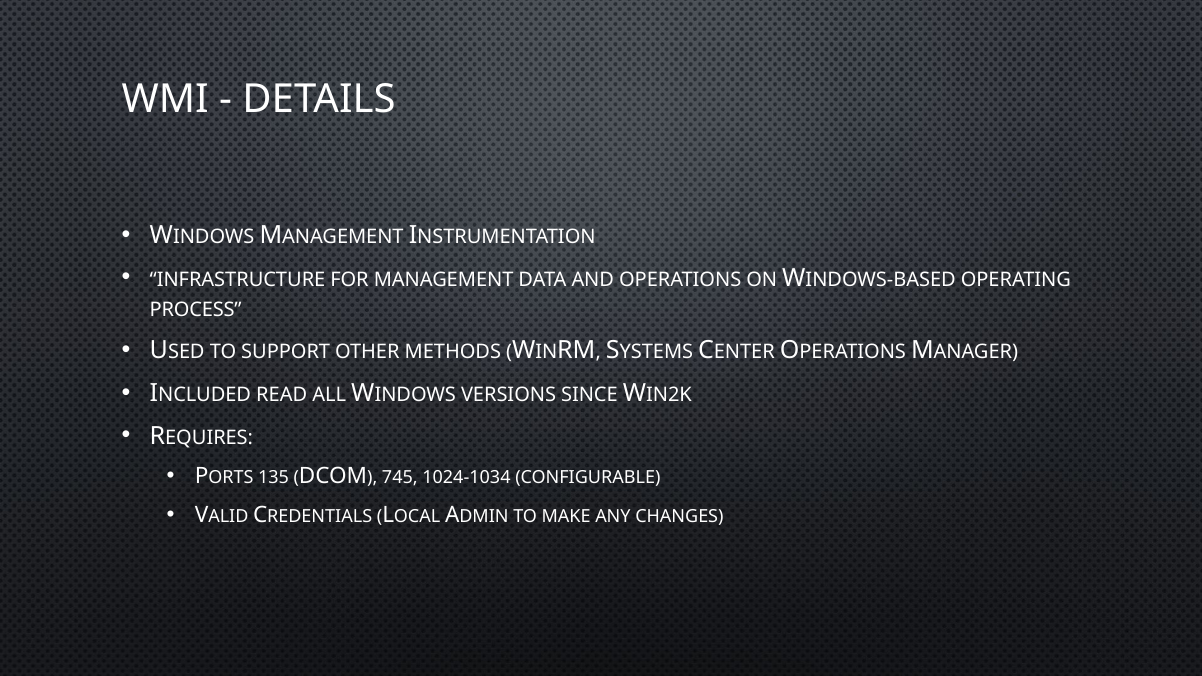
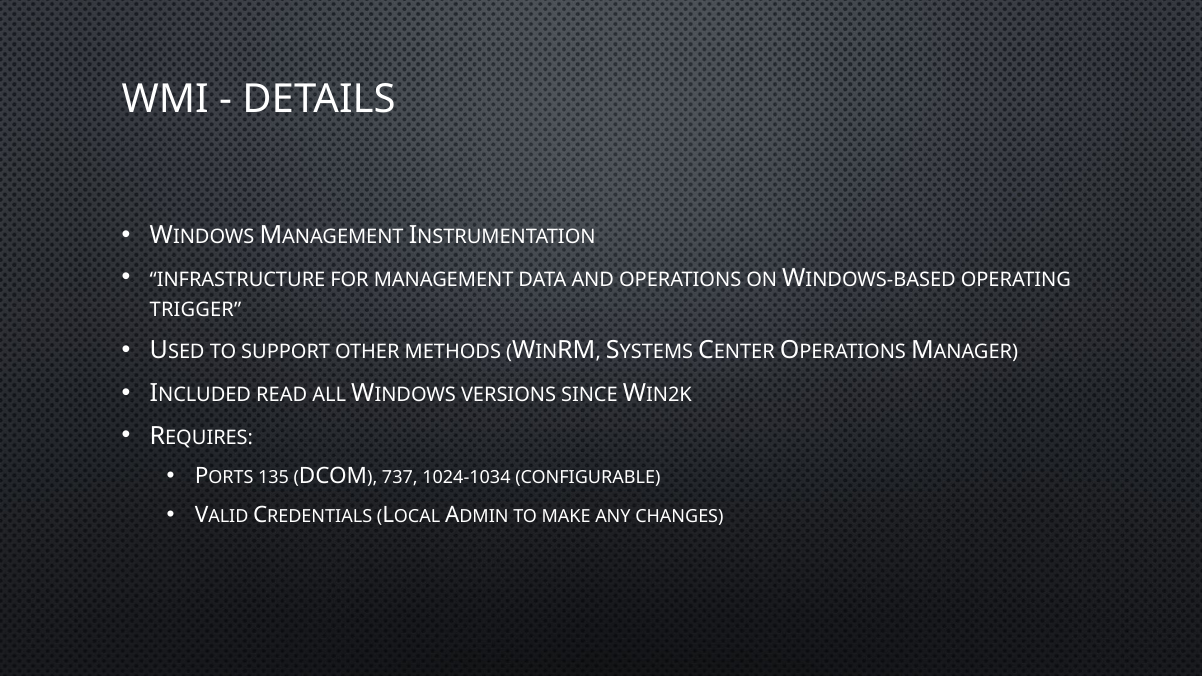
PROCESS: PROCESS -> TRIGGER (195, 310)
745: 745 -> 737 (400, 478)
